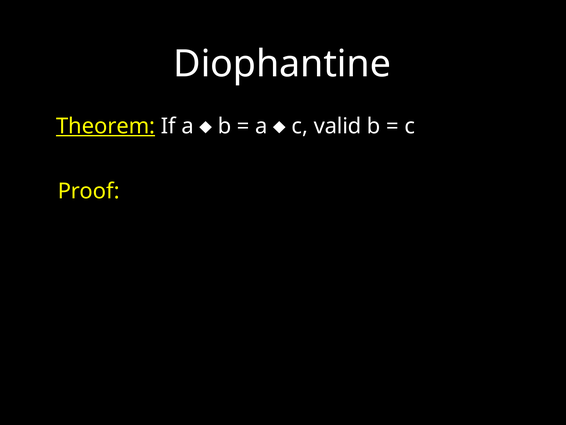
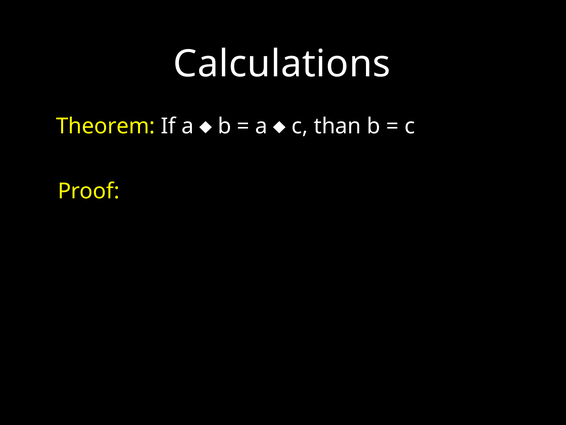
Diophantine: Diophantine -> Calculations (282, 64)
Theorem underline: present -> none (106, 126)
valid: valid -> than (338, 126)
